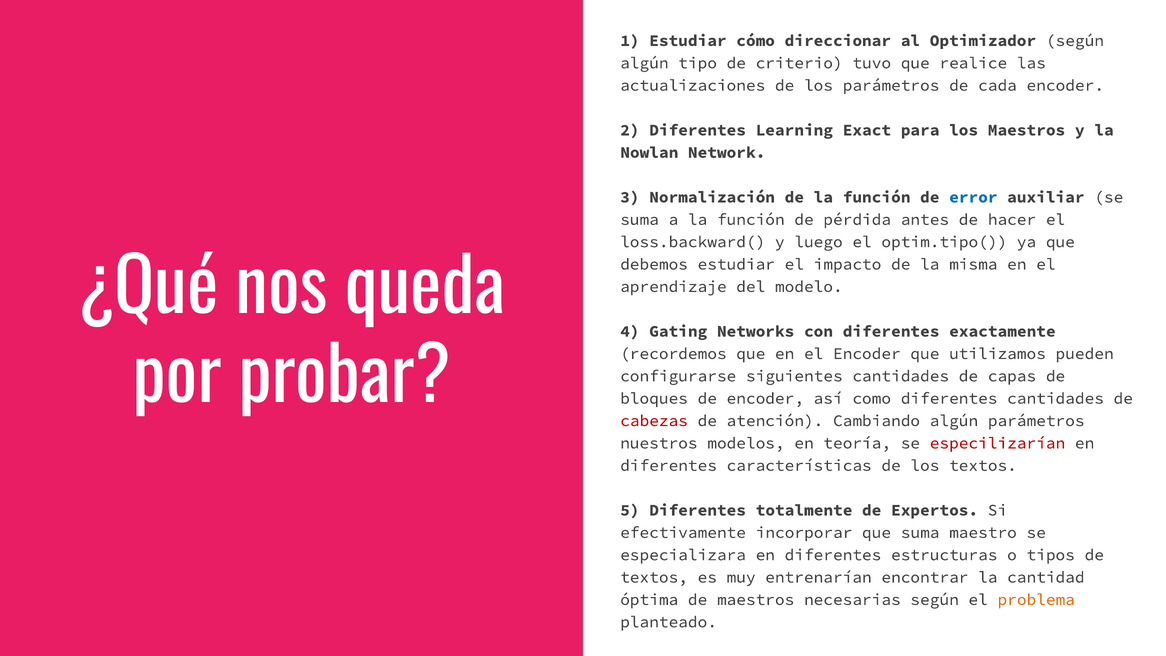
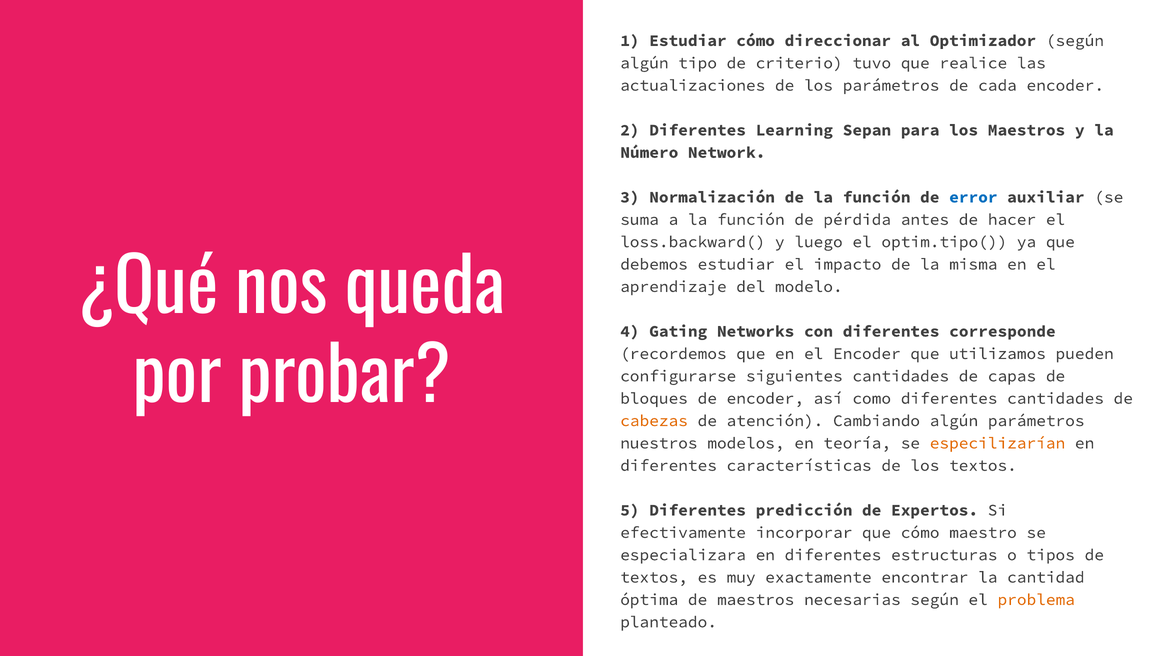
Exact: Exact -> Sepan (867, 130)
Nowlan: Nowlan -> Número (649, 152)
exactamente: exactamente -> corresponde (1002, 331)
cabezas colour: red -> orange (654, 421)
especilizarían colour: red -> orange (997, 443)
totalmente: totalmente -> predicción (804, 510)
que suma: suma -> cómo (920, 532)
entrenarían: entrenarían -> exactamente (818, 577)
